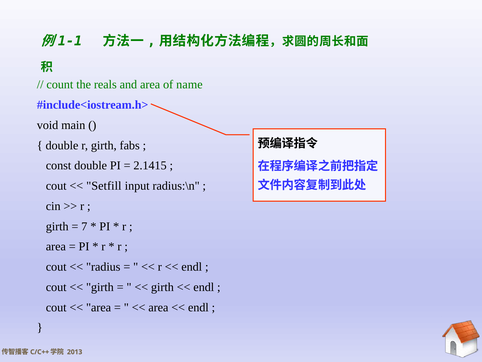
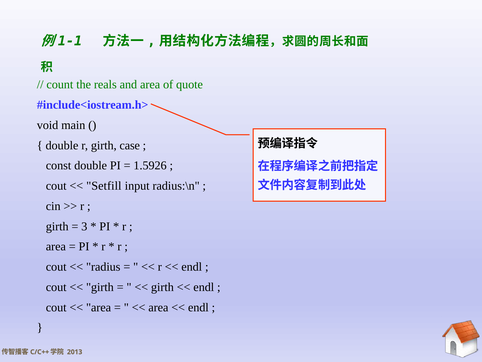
name: name -> quote (190, 84)
fabs: fabs -> case (130, 145)
2.1415: 2.1415 -> 1.5926 (150, 165)
7: 7 -> 3 (84, 226)
